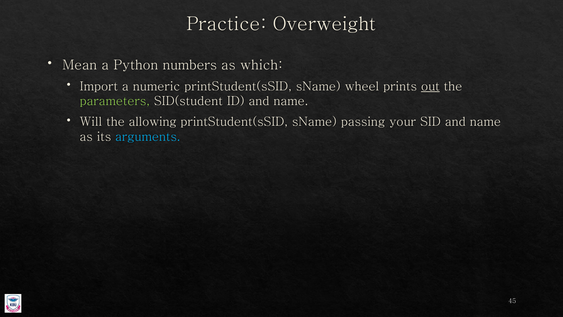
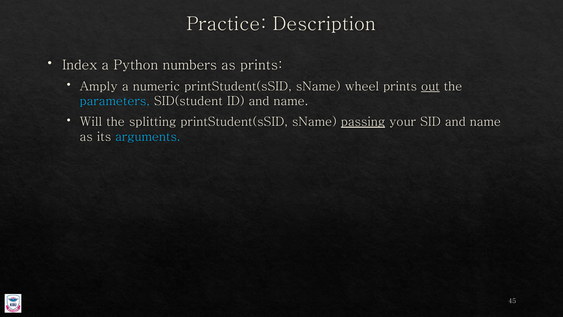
Overweight: Overweight -> Description (324, 24)
Mean: Mean -> Index (80, 65)
as which: which -> prints (261, 65)
Import: Import -> Amply (99, 86)
parameters colour: light green -> light blue (115, 101)
allowing: allowing -> splitting (153, 122)
passing underline: none -> present (363, 122)
